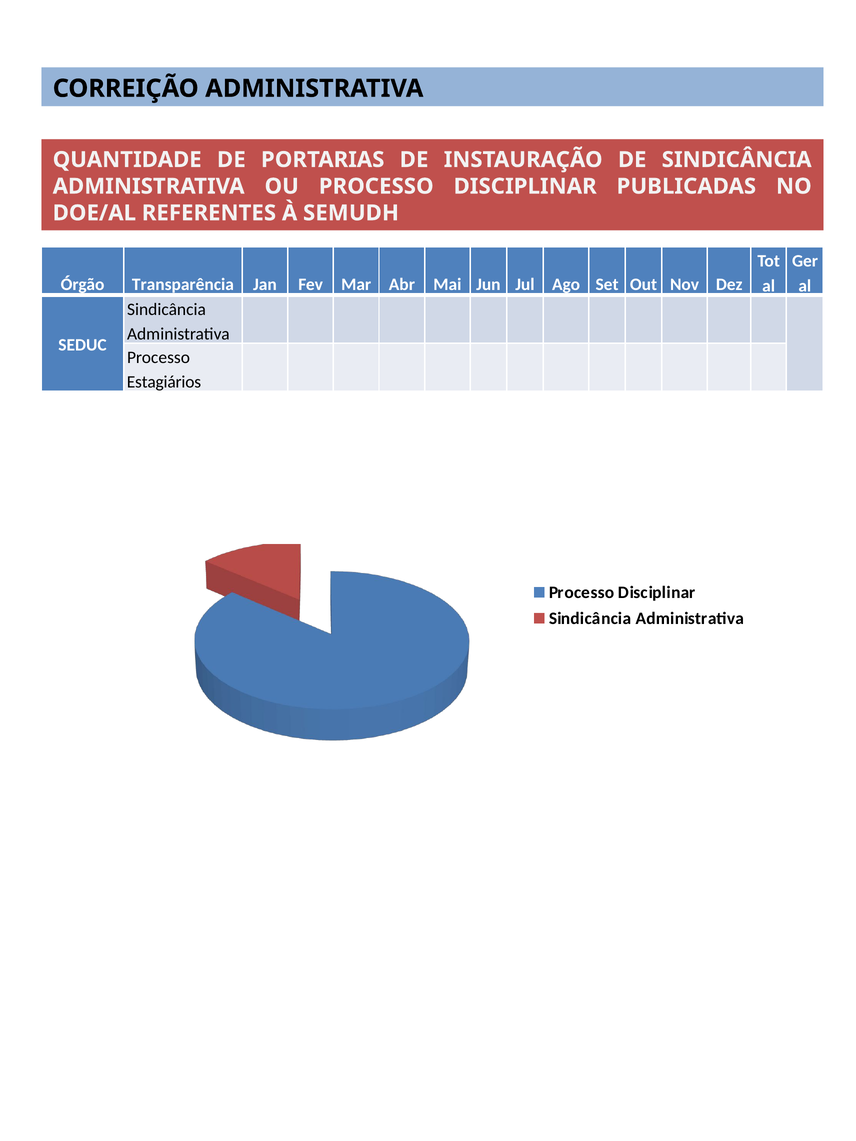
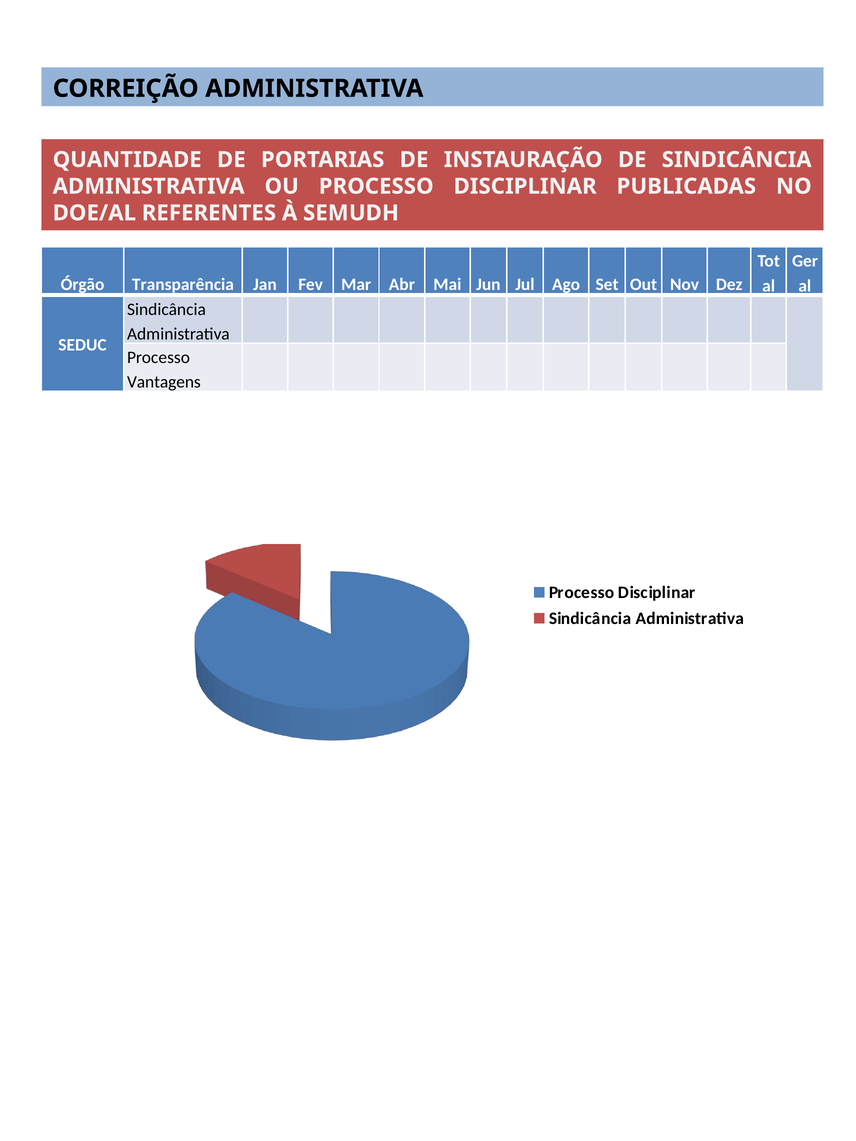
Estagiários: Estagiários -> Vantagens (164, 382)
